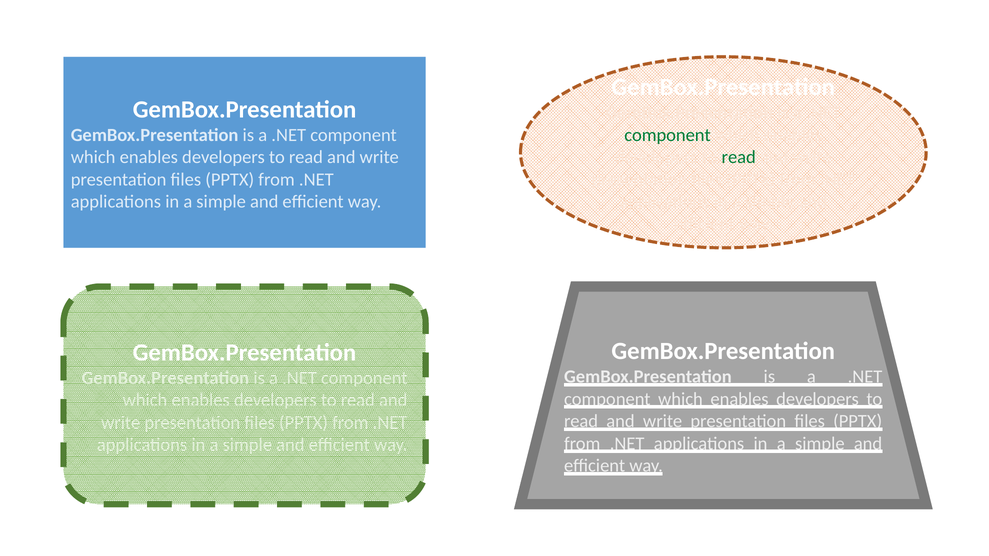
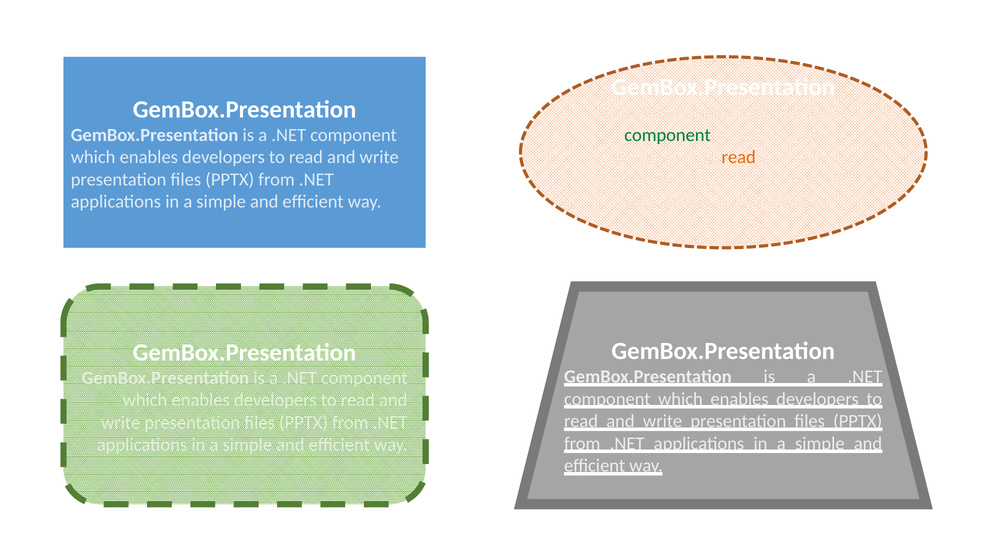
read colour: green -> orange (739, 157)
